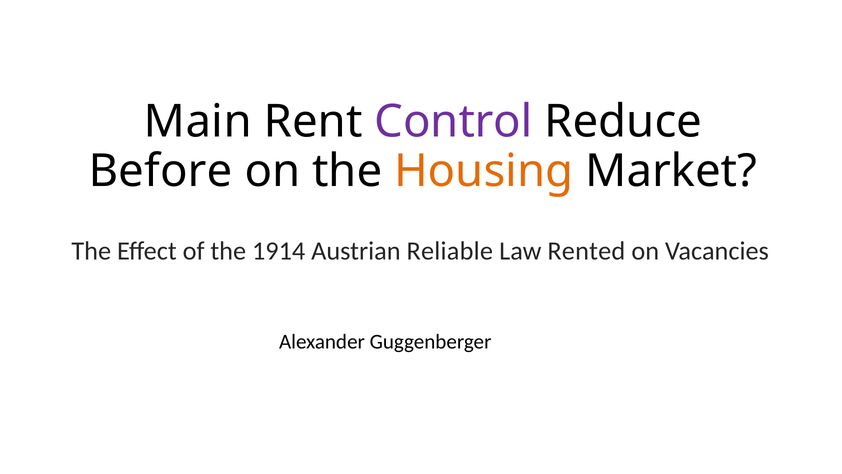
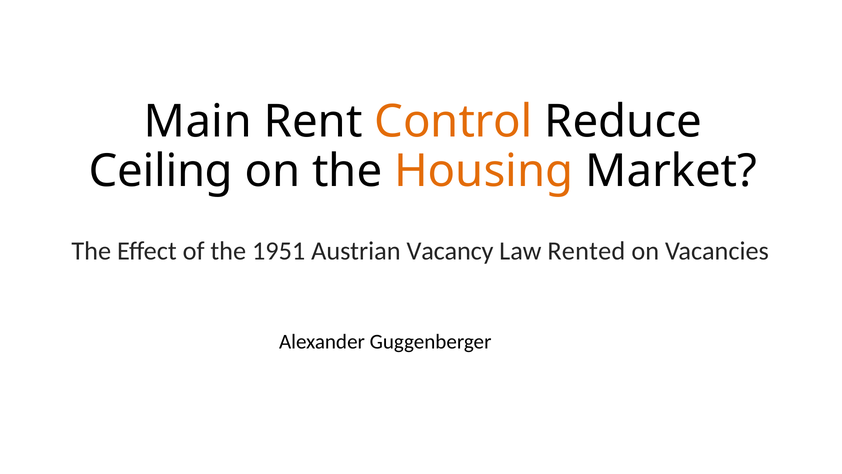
Control colour: purple -> orange (454, 122)
Before: Before -> Ceiling (161, 171)
1914: 1914 -> 1951 (279, 251)
Reliable: Reliable -> Vacancy (450, 251)
